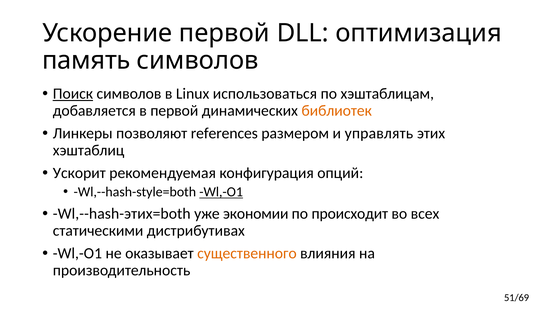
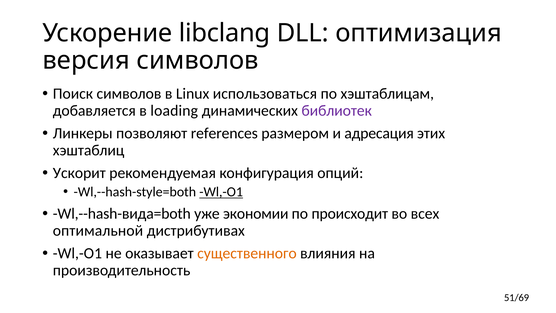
Ускорение первой: первой -> libclang (225, 33)
память: память -> версия (86, 60)
Поиск underline: present -> none (73, 94)
в первой: первой -> loading (174, 111)
библиотек colour: orange -> purple (337, 111)
управлять: управлять -> адресация (379, 133)
Wl,--hash-этих=both: Wl,--hash-этих=both -> Wl,--hash-вида=both (122, 214)
статическими: статическими -> оптимальной (98, 230)
